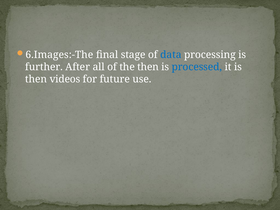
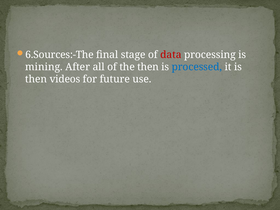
6.Images:-The: 6.Images:-The -> 6.Sources:-The (60, 55)
data colour: blue -> red (171, 55)
further: further -> mining (44, 67)
